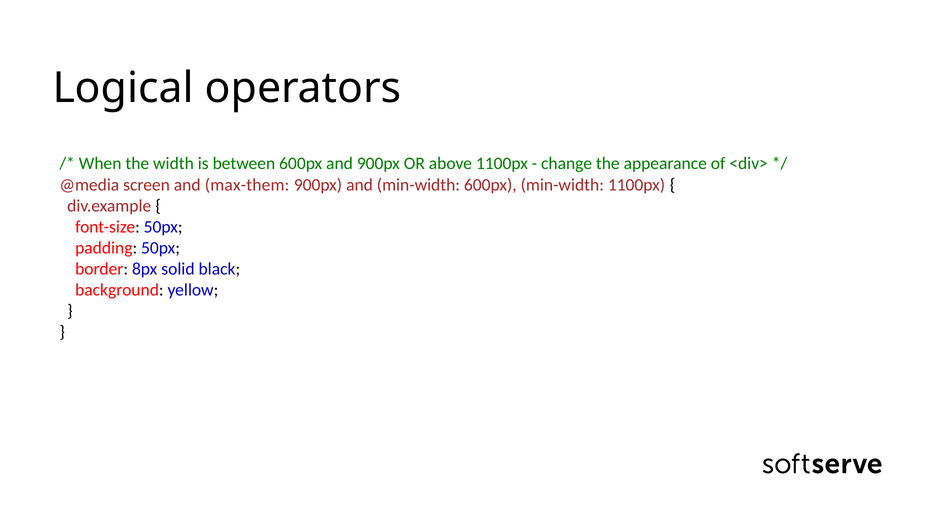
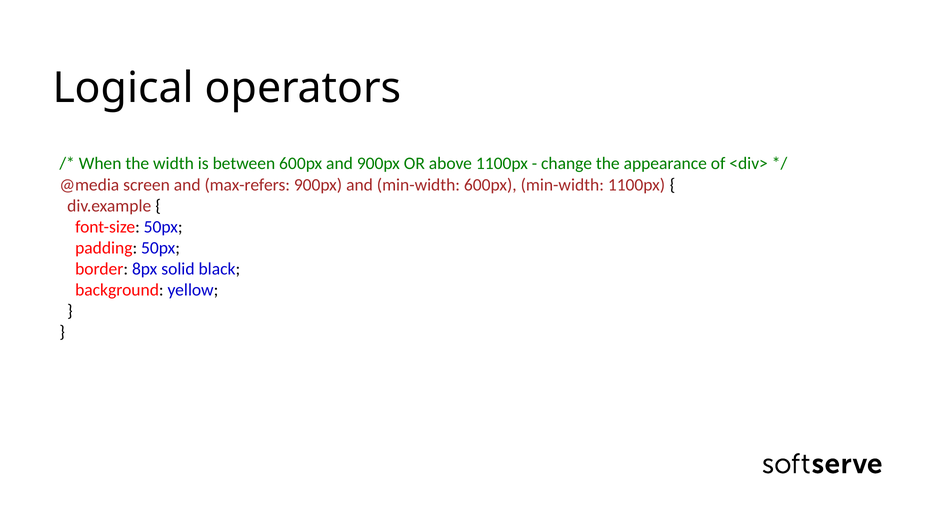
max-them: max-them -> max-refers (247, 185)
